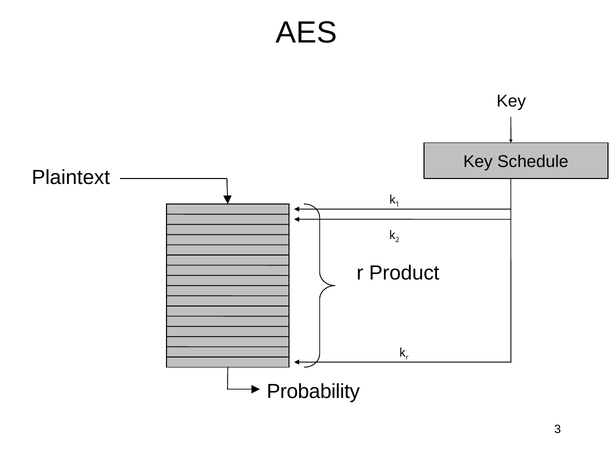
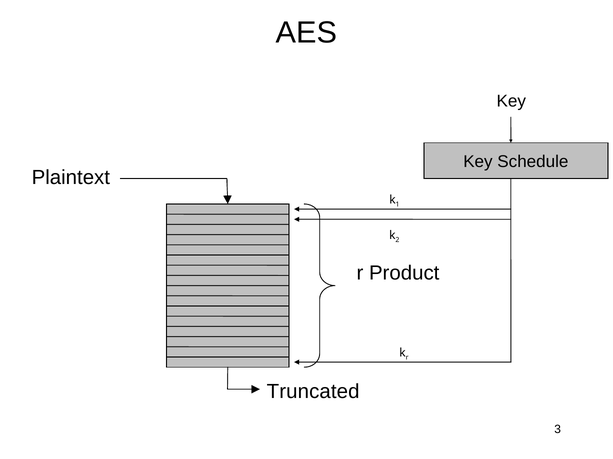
Probability: Probability -> Truncated (313, 392)
